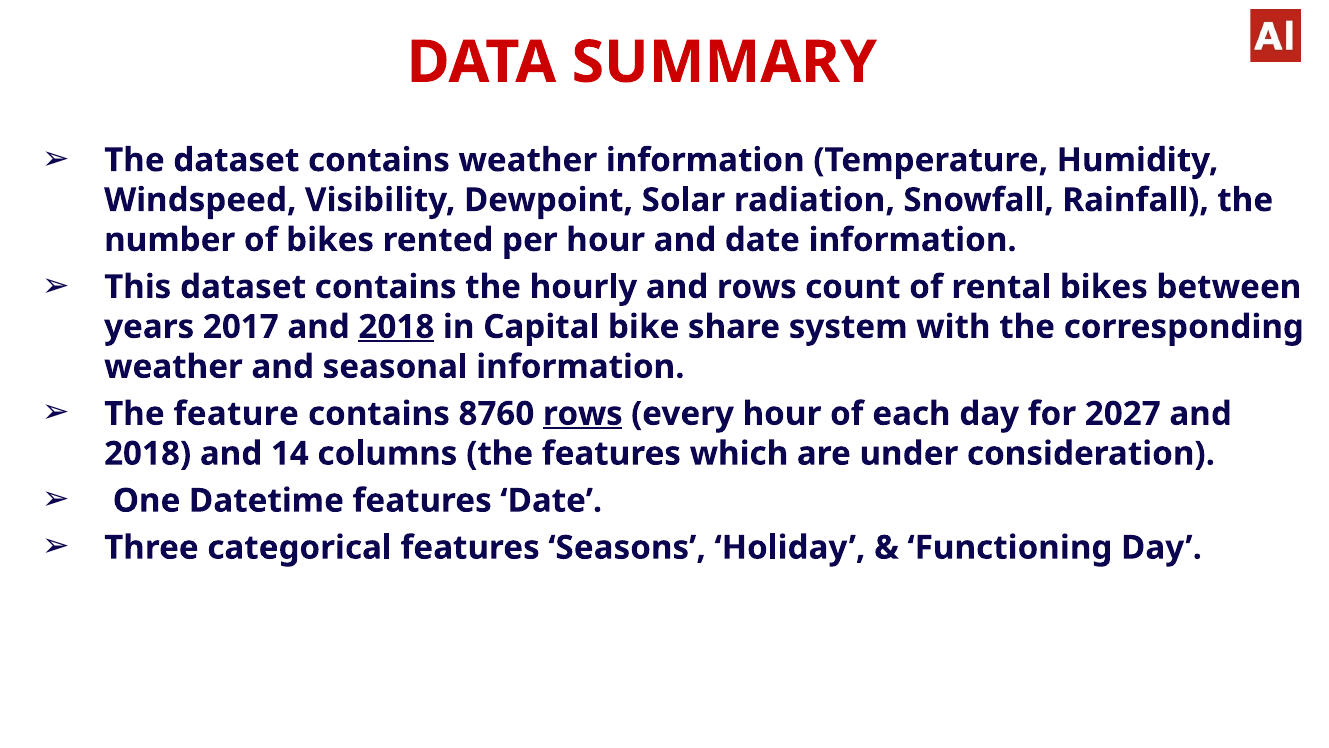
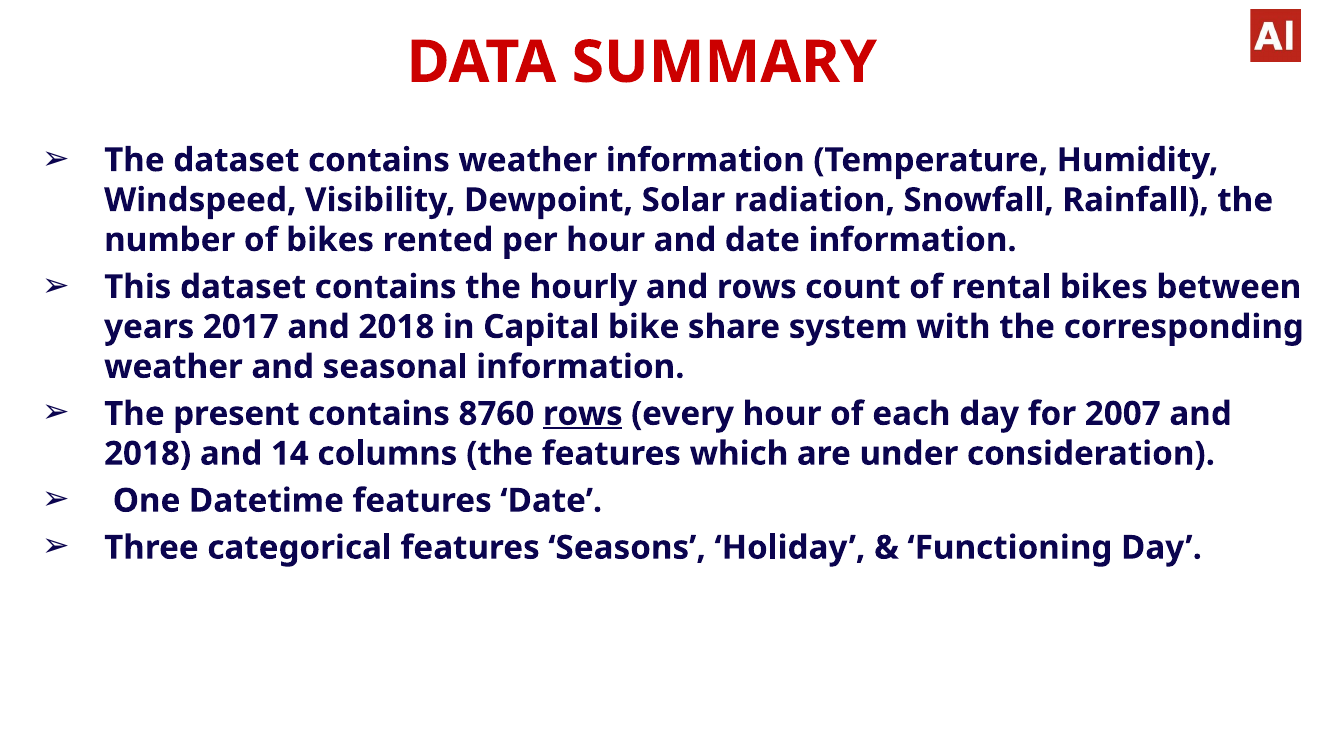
2018 underline: present -> none (396, 327)
feature: feature -> present (236, 414)
2027: 2027 -> 2007 (1123, 414)
